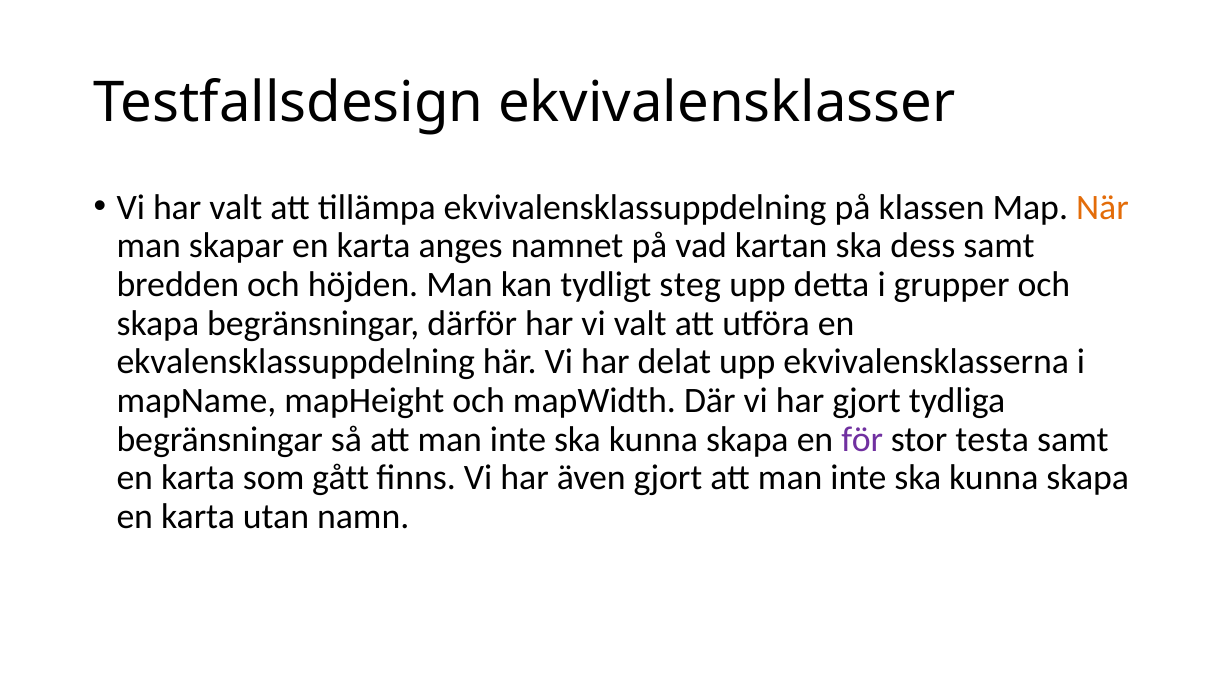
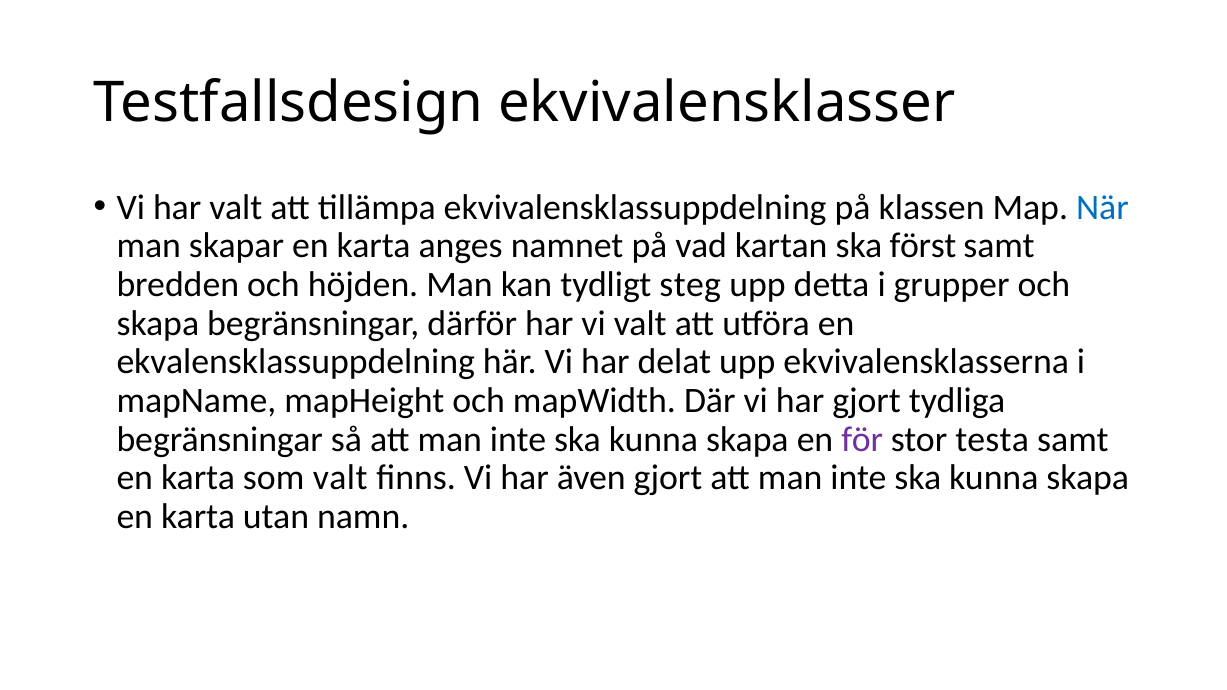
När colour: orange -> blue (1102, 207)
dess: dess -> först (923, 246)
som gått: gått -> valt (340, 478)
